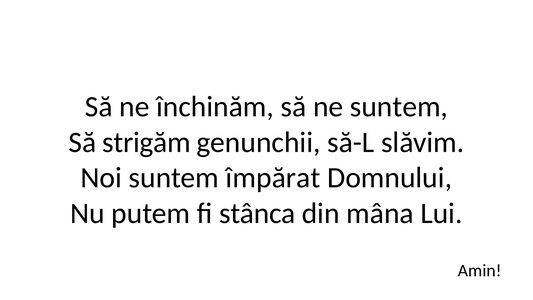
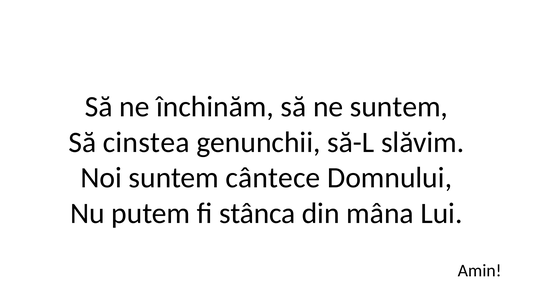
strigăm: strigăm -> cinstea (146, 142)
împărat: împărat -> cântece (273, 178)
